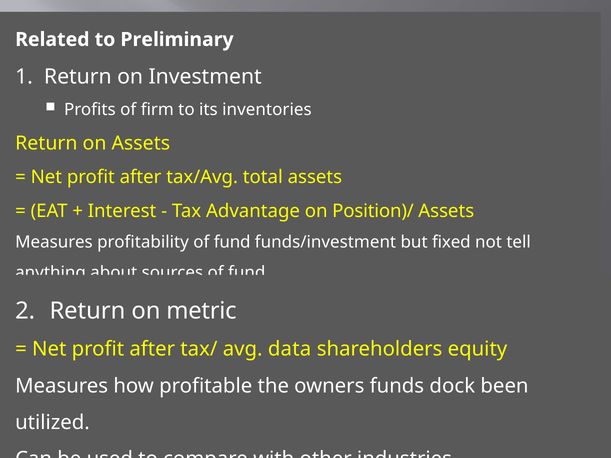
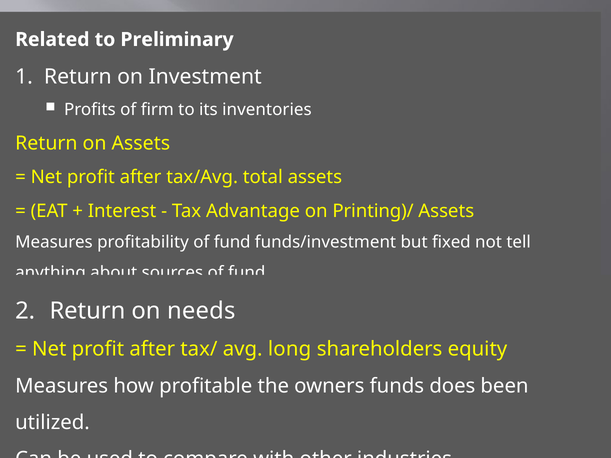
Position)/: Position)/ -> Printing)/ (373, 211)
metric: metric -> needs (201, 311)
data: data -> long (290, 349)
dock: dock -> does (452, 386)
